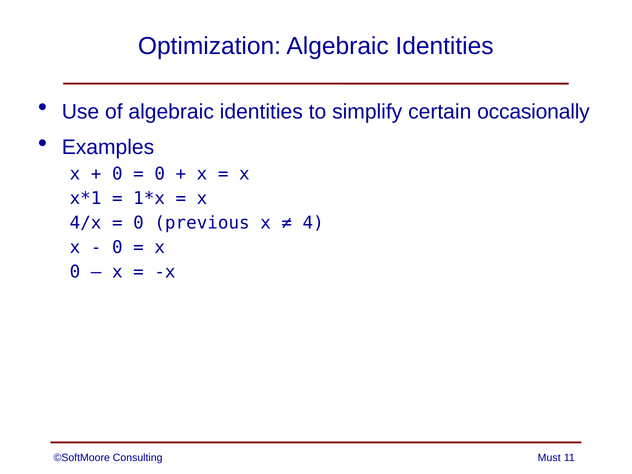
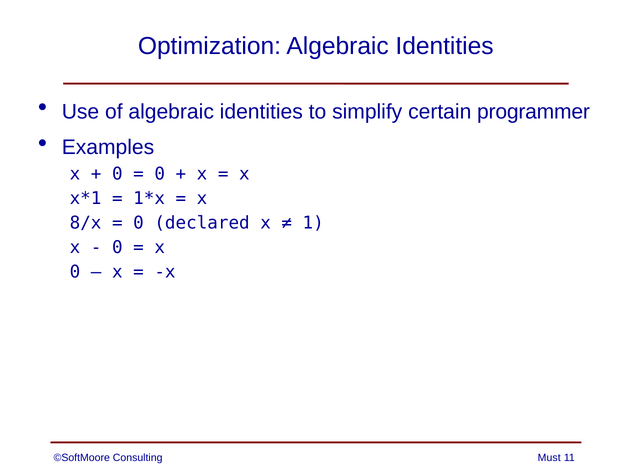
occasionally: occasionally -> programmer (533, 112)
4/x: 4/x -> 8/x (86, 223)
previous: previous -> declared (202, 223)
4: 4 -> 1 (313, 223)
